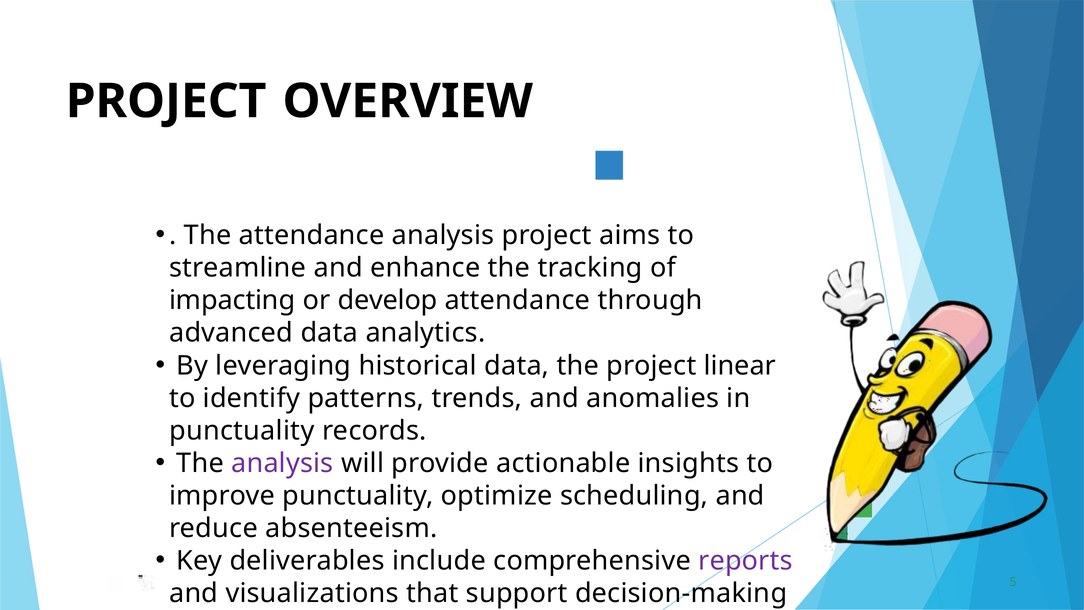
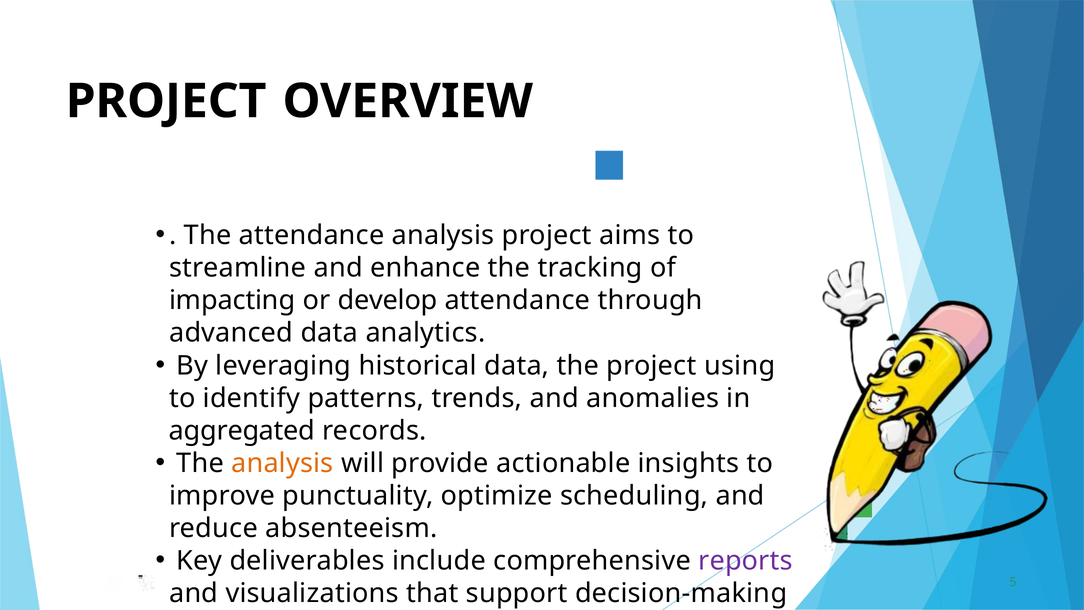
linear: linear -> using (740, 365)
punctuality: punctuality -> aggregated (242, 430)
analysis colour: purple -> orange (282, 463)
